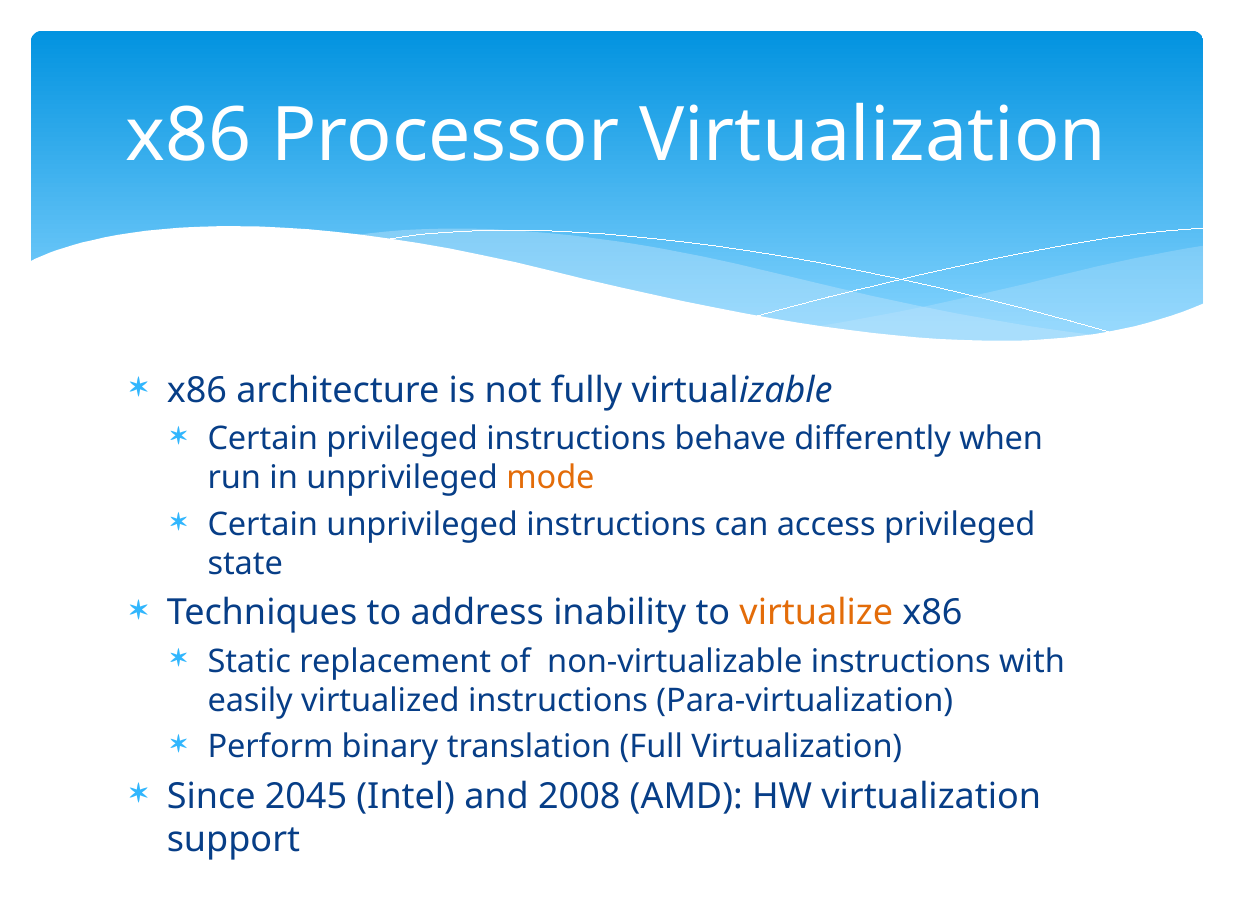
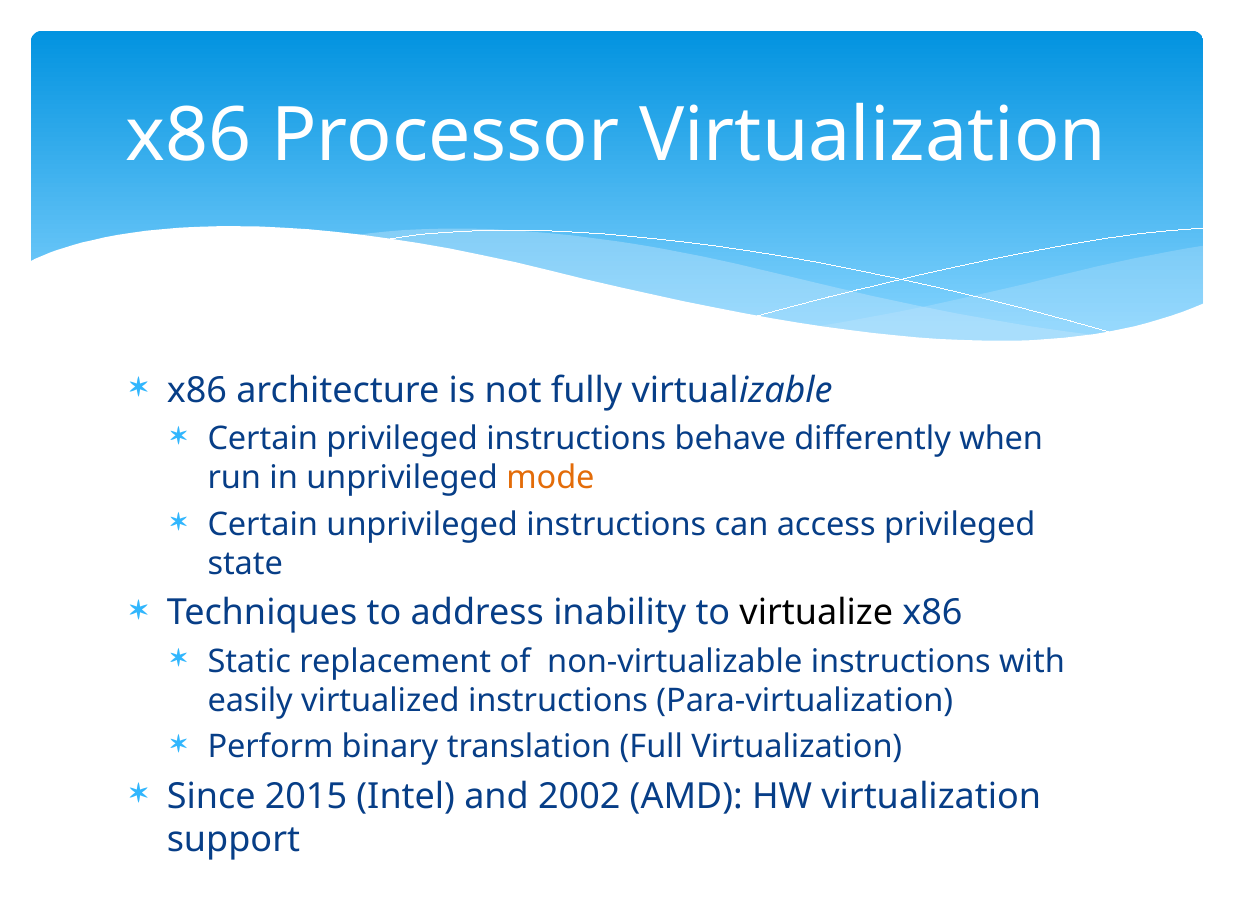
virtualize colour: orange -> black (816, 614)
2045: 2045 -> 2015 (306, 797)
2008: 2008 -> 2002 (579, 797)
